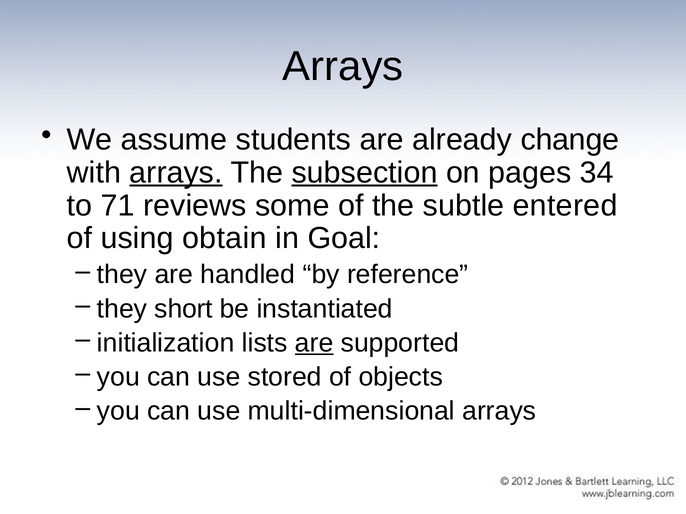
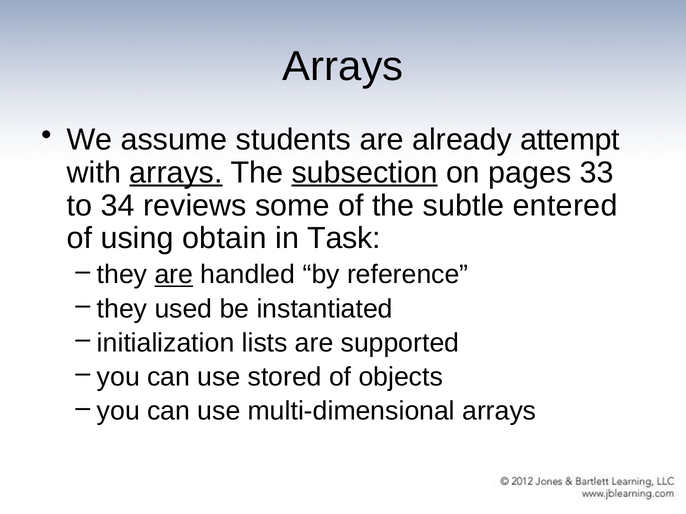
change: change -> attempt (570, 140)
34: 34 -> 33 (597, 173)
71: 71 -> 34 (118, 206)
Goal: Goal -> Task (344, 239)
are underline: none -> present (174, 275)
short: short -> used (183, 309)
are underline: present -> none (314, 343)
